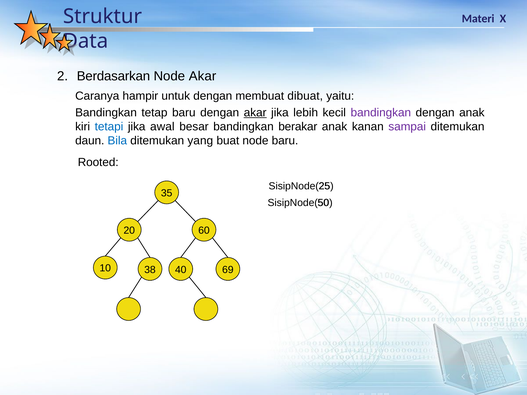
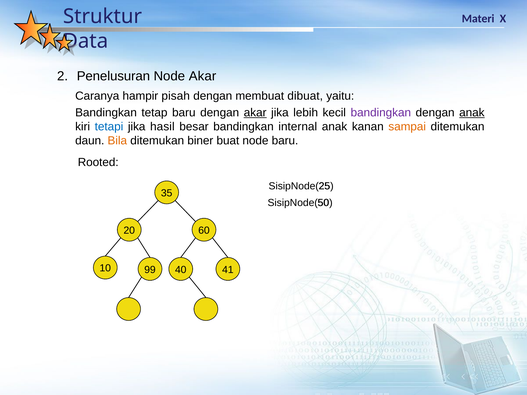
Berdasarkan: Berdasarkan -> Penelusuran (113, 76)
untuk: untuk -> pisah (176, 96)
anak underline: none -> present (472, 113)
awal: awal -> hasil (162, 127)
berakar: berakar -> internal (298, 127)
sampai colour: purple -> orange (407, 127)
Bila colour: blue -> orange (117, 141)
yang: yang -> biner (200, 141)
38: 38 -> 99 (150, 270)
69: 69 -> 41 (228, 270)
